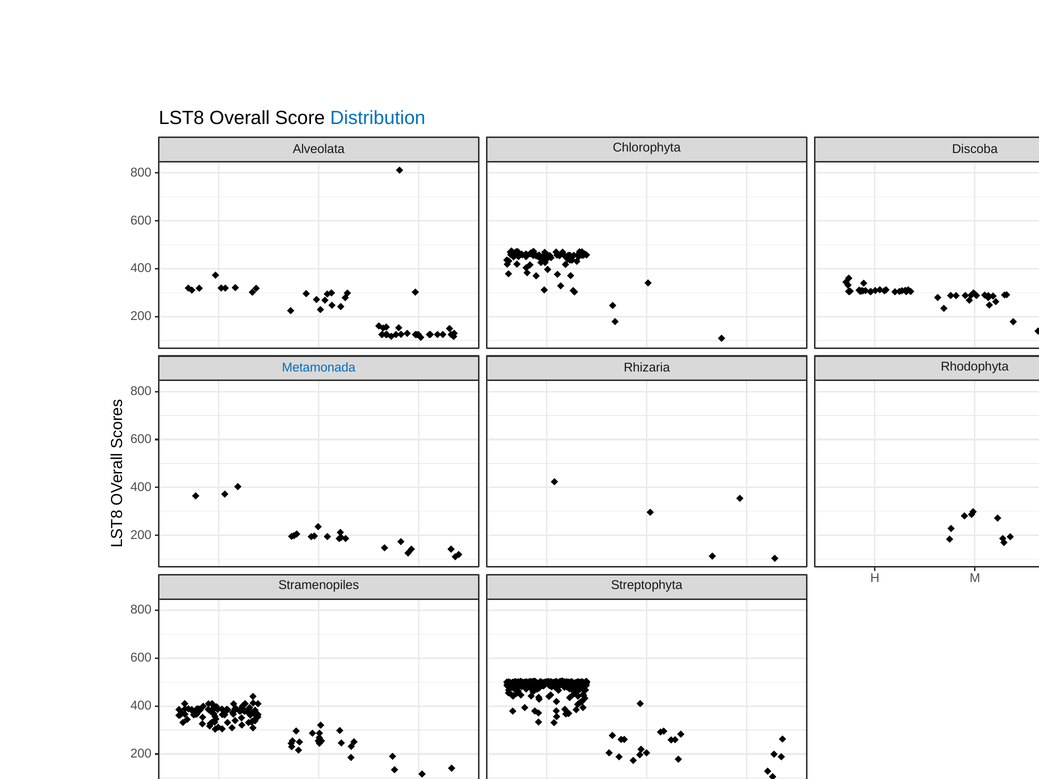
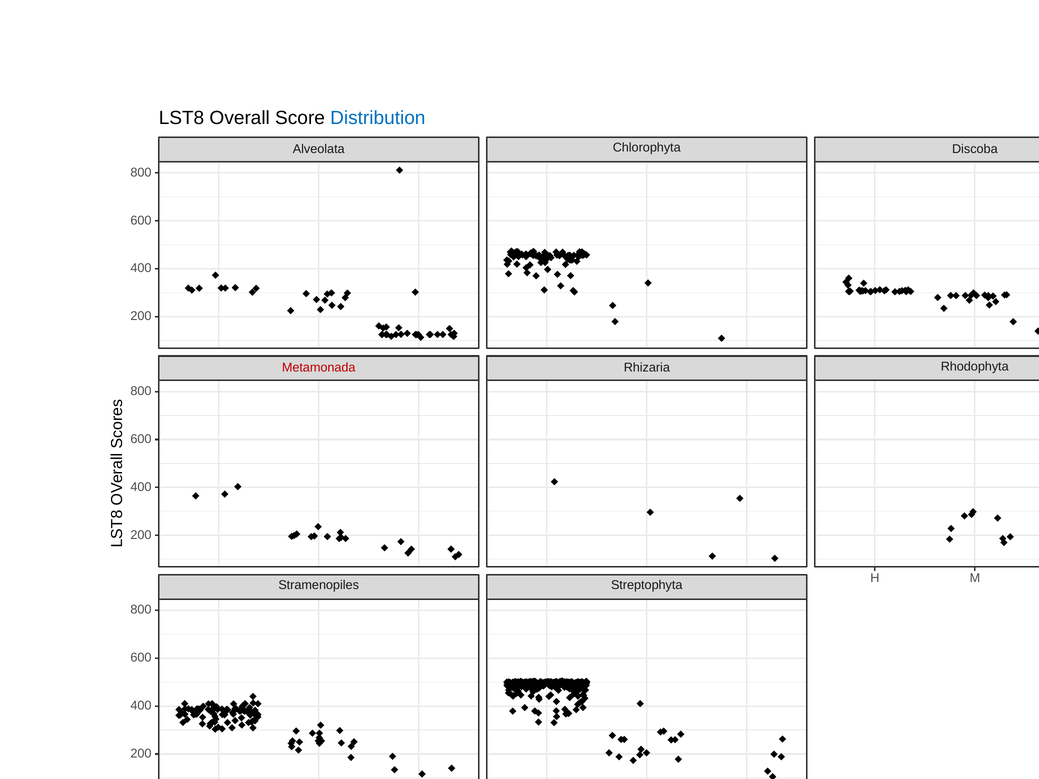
Metamonada colour: blue -> red (319, 368)
